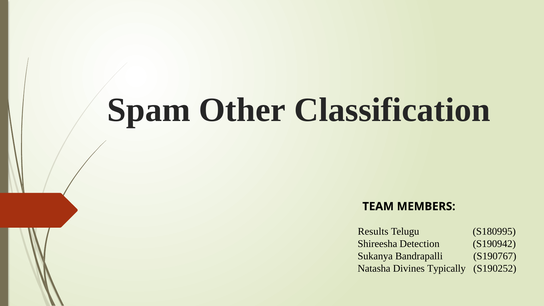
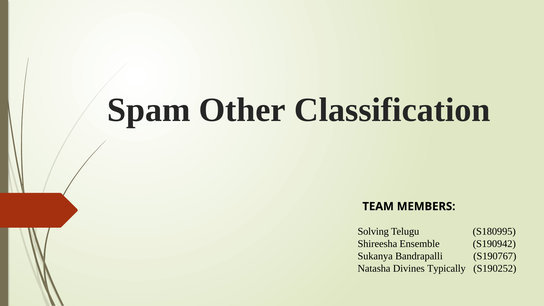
Results: Results -> Solving (373, 232)
Detection: Detection -> Ensemble (420, 244)
